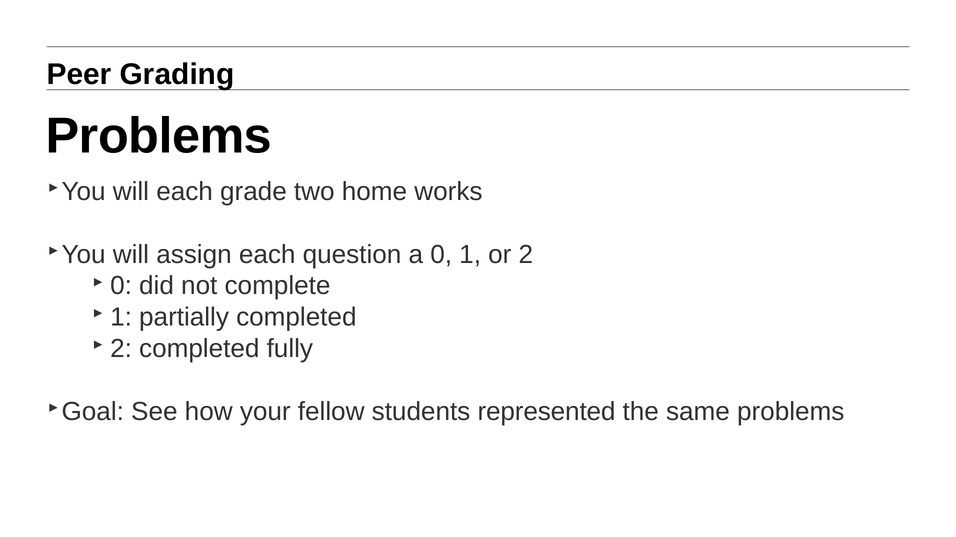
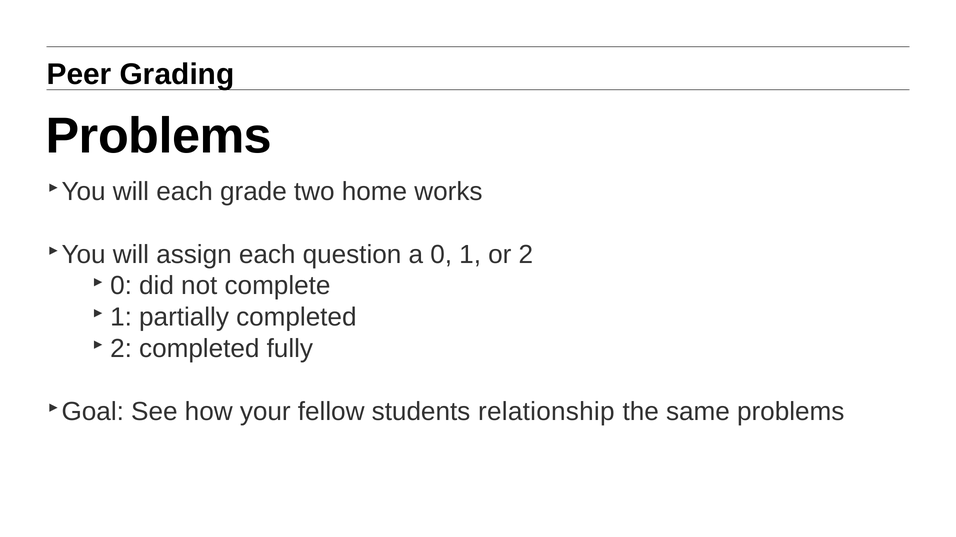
represented: represented -> relationship (546, 411)
